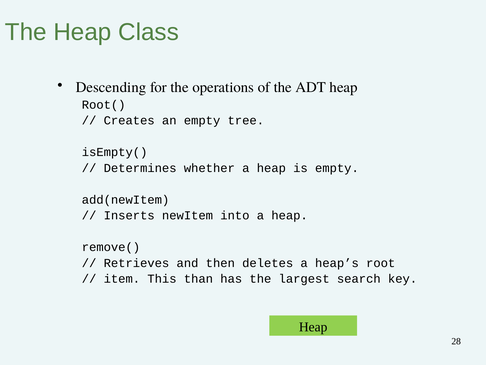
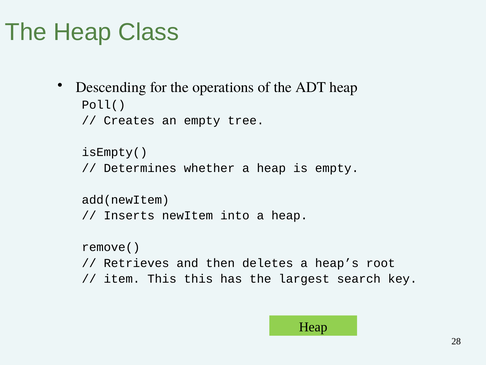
Root(: Root( -> Poll( (104, 105)
This than: than -> this (198, 279)
